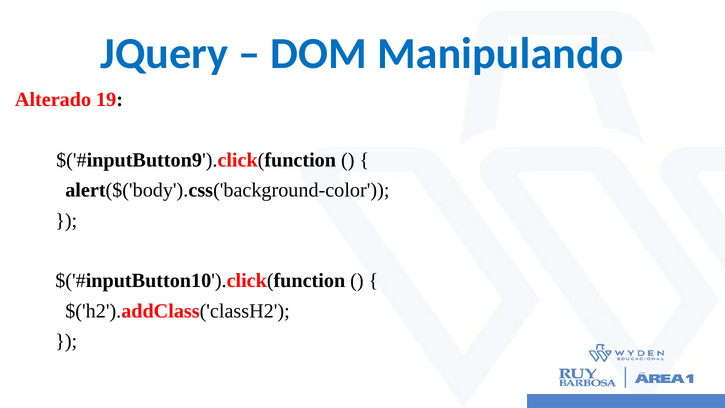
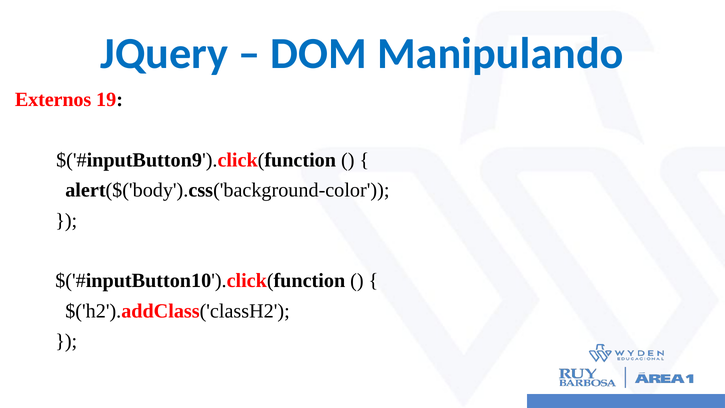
Alterado: Alterado -> Externos (53, 99)
